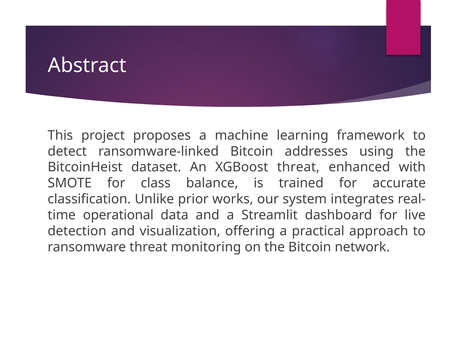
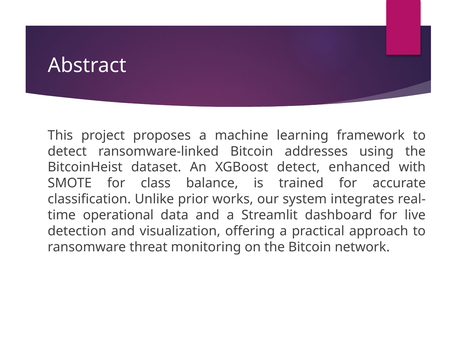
XGBoost threat: threat -> detect (298, 167)
